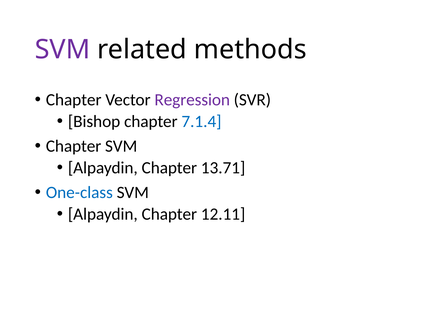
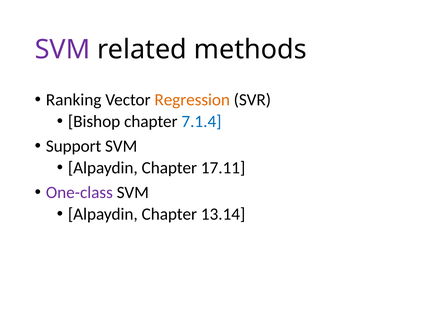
Chapter: Chapter -> Ranking (74, 100)
Regression colour: purple -> orange (192, 100)
Chapter: Chapter -> Support (74, 146)
13.71: 13.71 -> 17.11 (223, 167)
One-class colour: blue -> purple (79, 192)
12.11: 12.11 -> 13.14 (223, 214)
